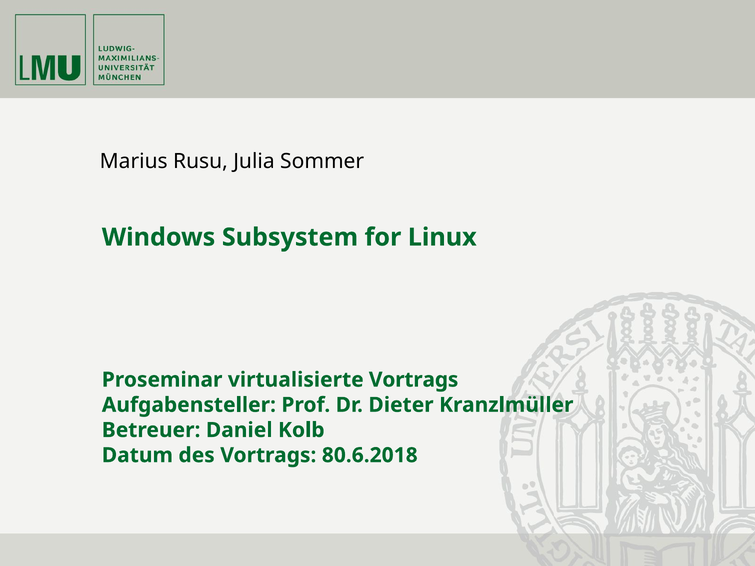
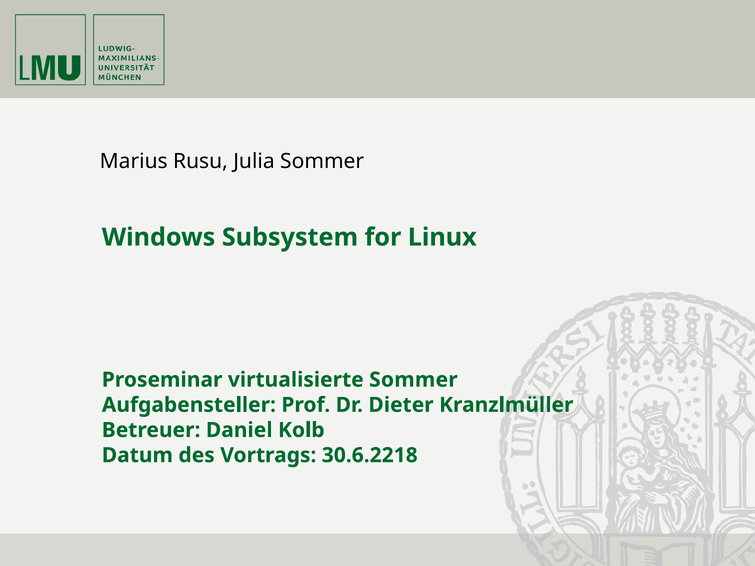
virtualisierte Vortrags: Vortrags -> Sommer (413, 380)
80.6.2018: 80.6.2018 -> 30.6.2218 (370, 455)
